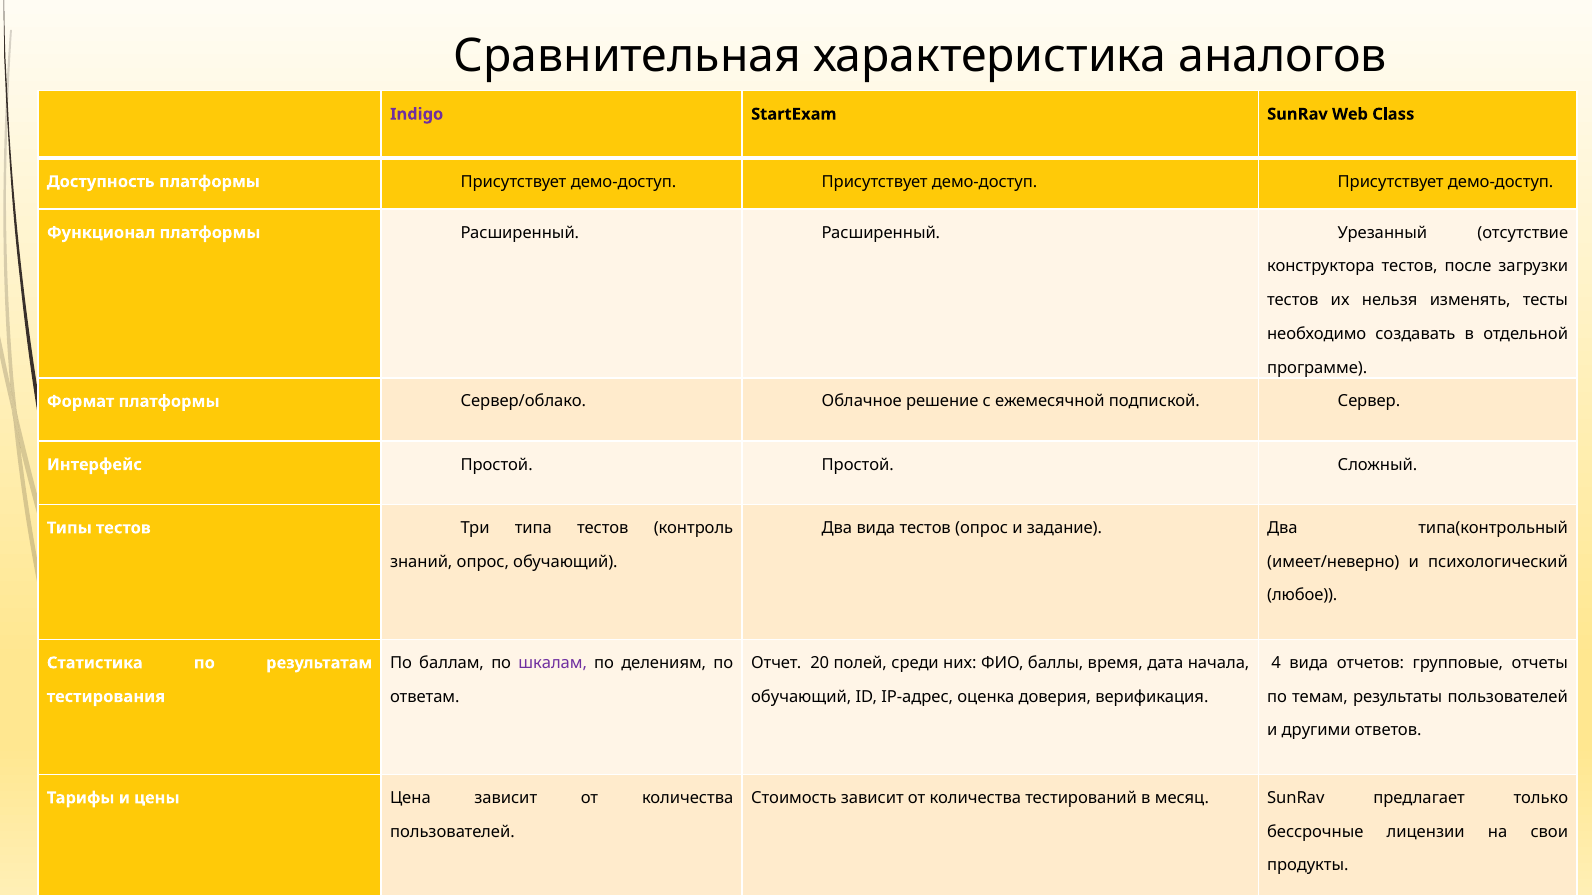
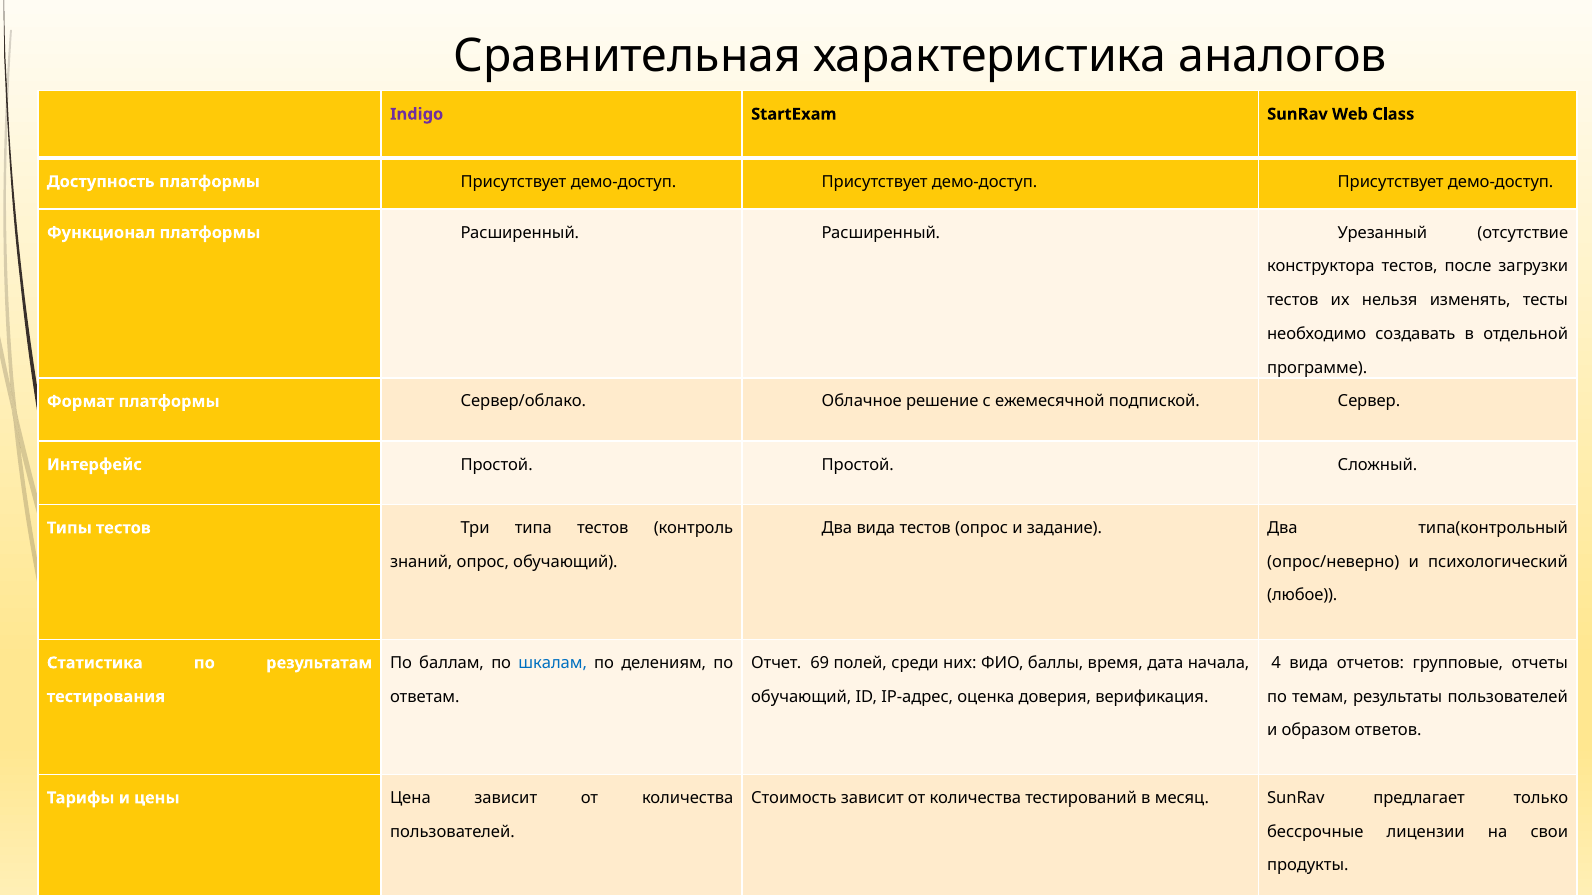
имеет/неверно: имеет/неверно -> опрос/неверно (1333, 562)
шкалам colour: purple -> blue (553, 663)
20: 20 -> 69 (820, 663)
другими: другими -> образом (1316, 731)
